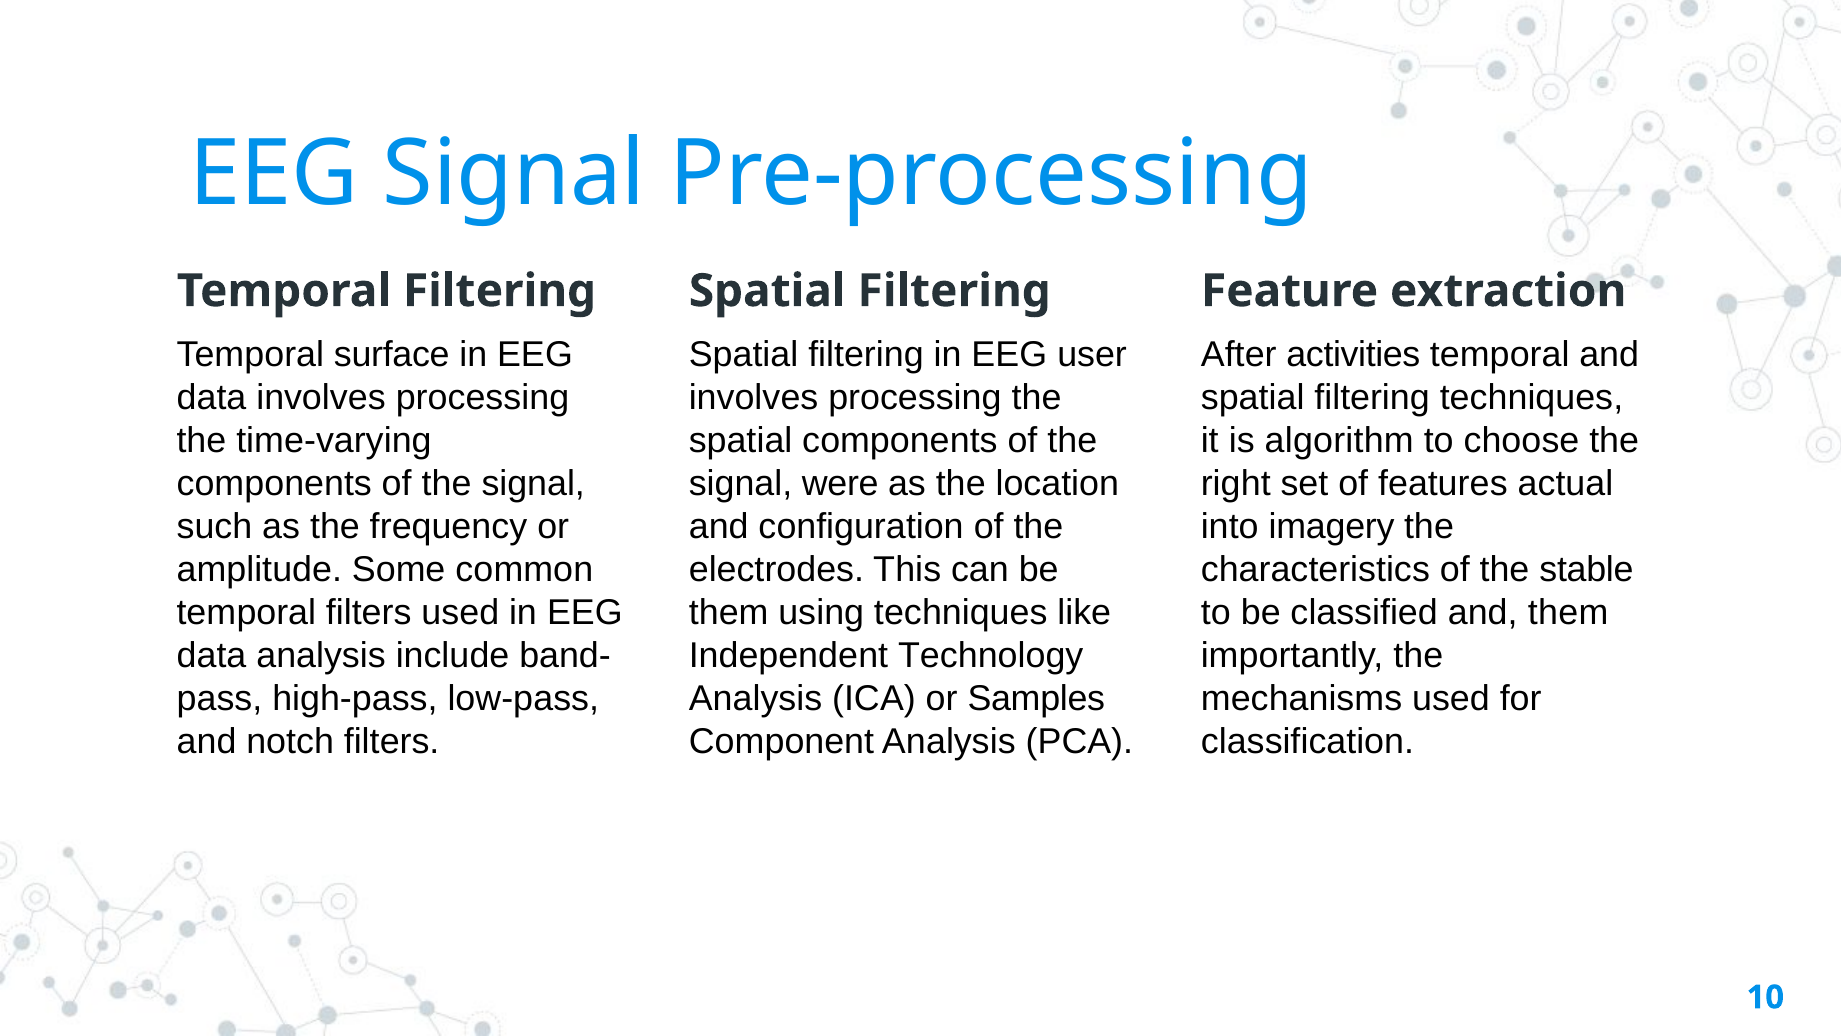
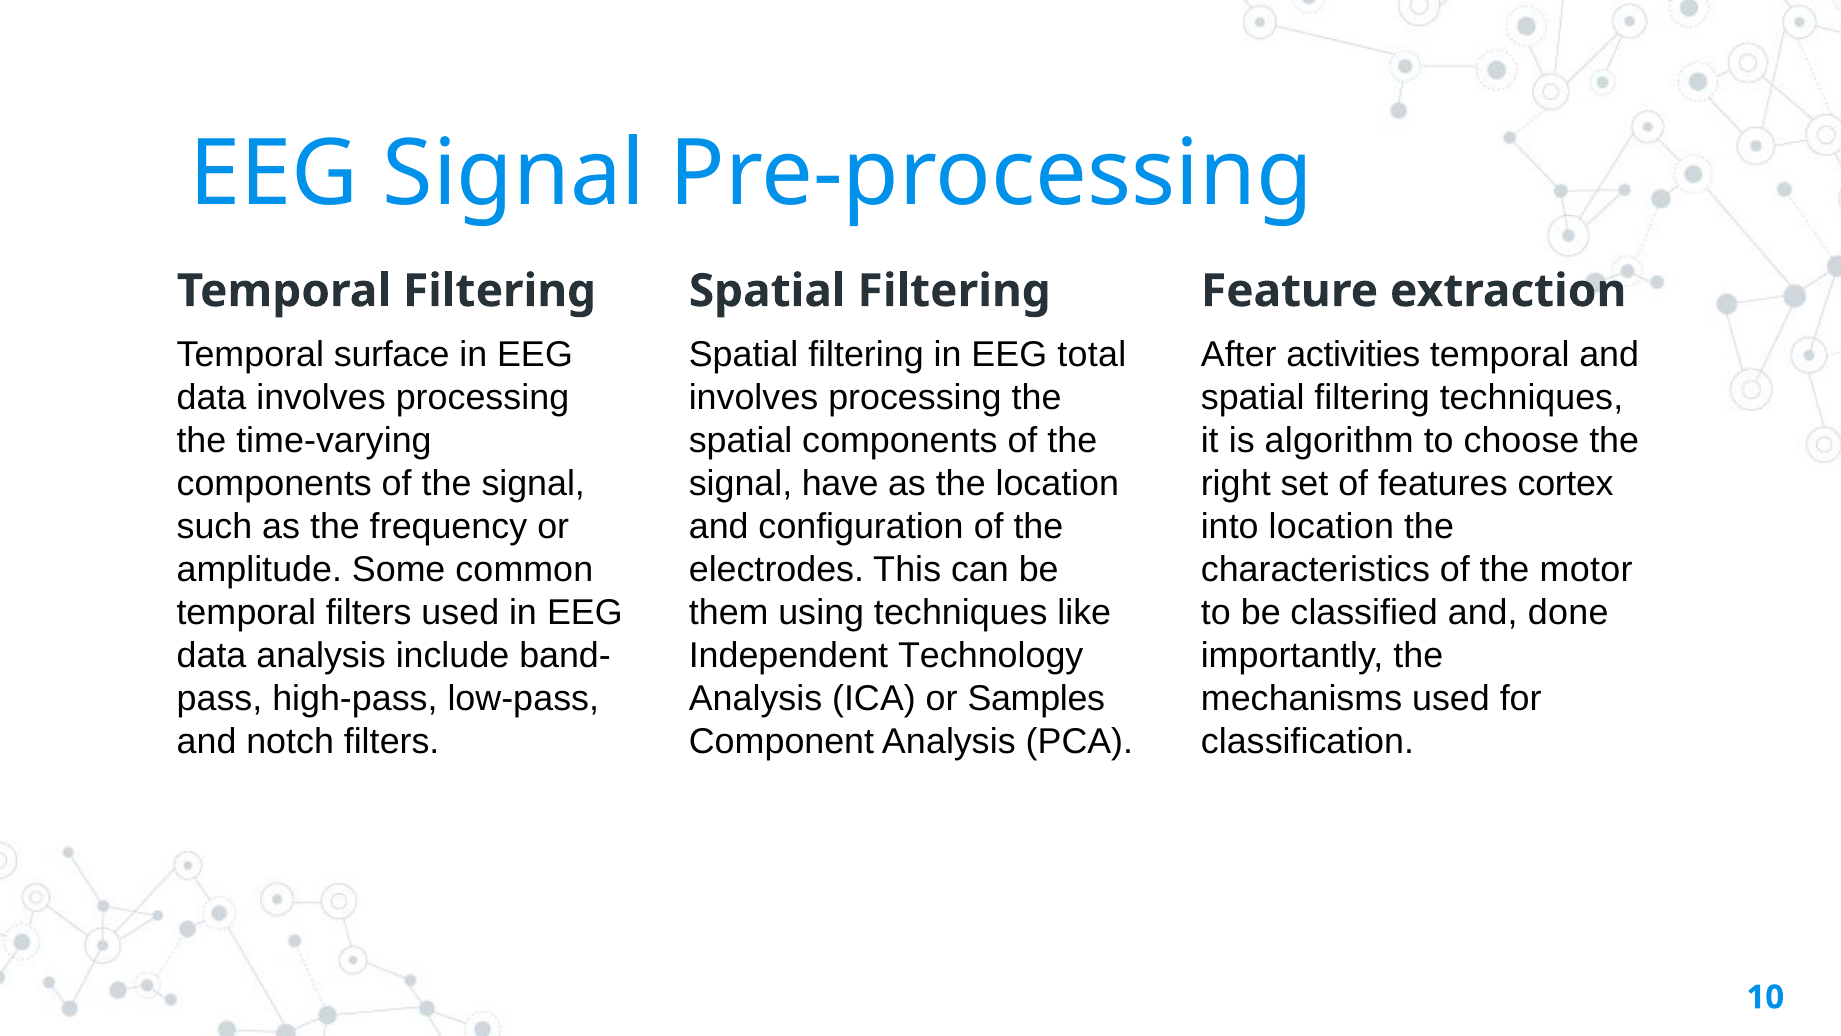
user: user -> total (1092, 355)
were: were -> have (840, 484)
actual: actual -> cortex (1566, 484)
into imagery: imagery -> location (1331, 527)
stable: stable -> motor (1586, 570)
and them: them -> done (1568, 613)
